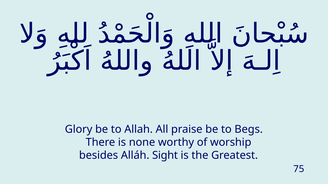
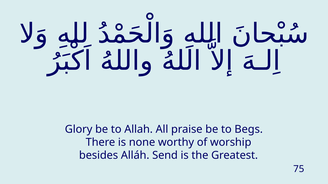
Sight: Sight -> Send (165, 156)
